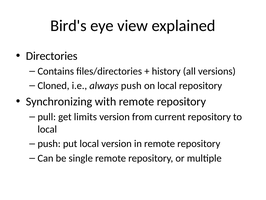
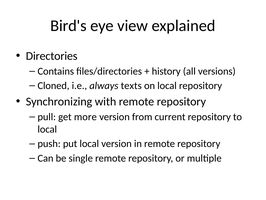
always push: push -> texts (131, 86)
limits: limits -> more (85, 117)
